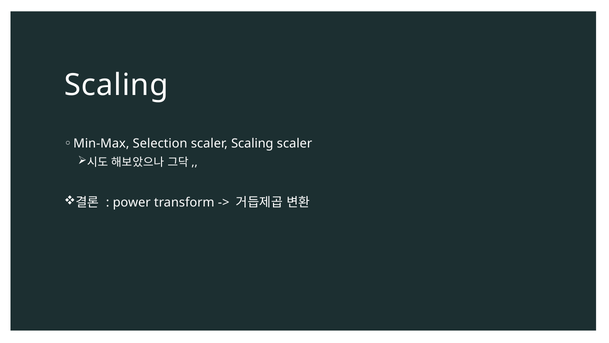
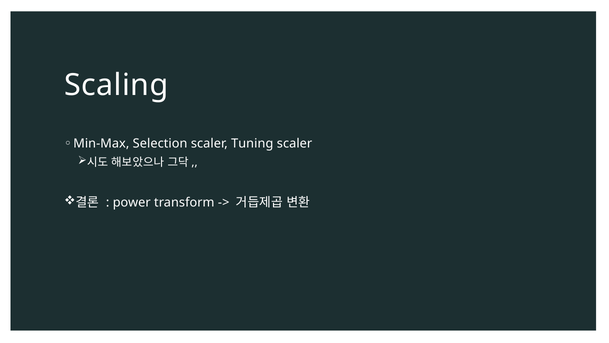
scaler Scaling: Scaling -> Tuning (252, 143)
